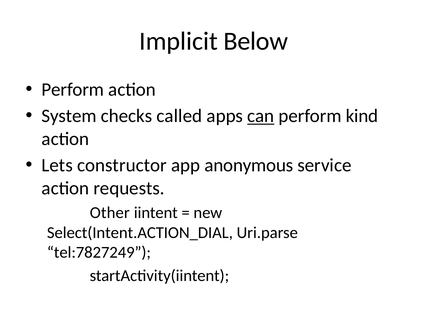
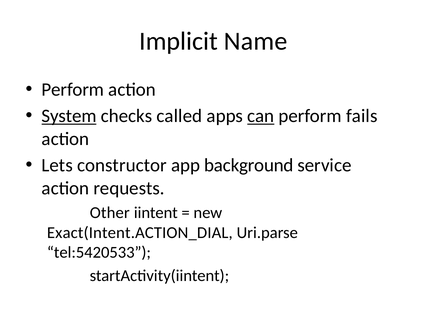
Below: Below -> Name (256, 41)
System underline: none -> present (69, 116)
kind: kind -> fails (362, 116)
anonymous: anonymous -> background (249, 166)
Select(Intent.ACTION_DIAL: Select(Intent.ACTION_DIAL -> Exact(Intent.ACTION_DIAL (140, 233)
tel:7827249: tel:7827249 -> tel:5420533 (99, 253)
